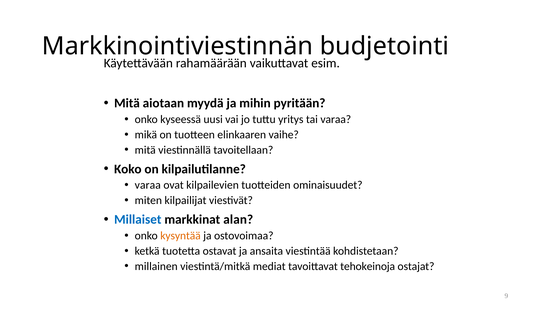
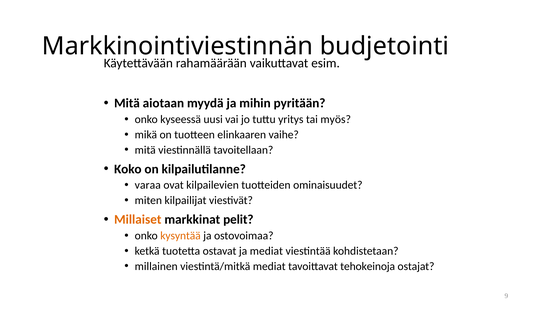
tai varaa: varaa -> myös (336, 119)
Millaiset colour: blue -> orange (138, 219)
alan: alan -> pelit (238, 219)
ja ansaita: ansaita -> mediat (266, 250)
